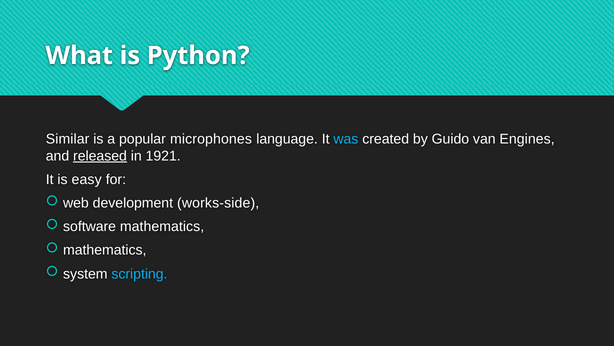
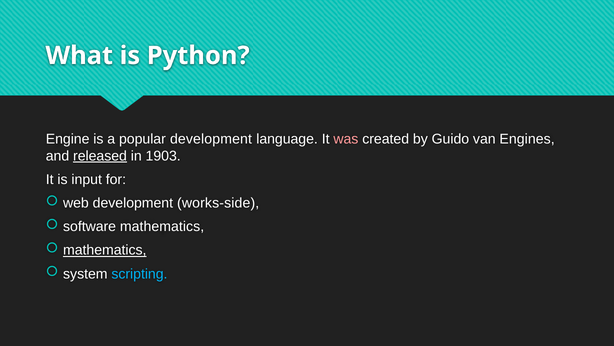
Similar: Similar -> Engine (68, 139)
popular microphones: microphones -> development (211, 139)
was colour: light blue -> pink (346, 139)
1921: 1921 -> 1903 (163, 156)
easy: easy -> input (87, 179)
mathematics underline: none -> present (105, 250)
